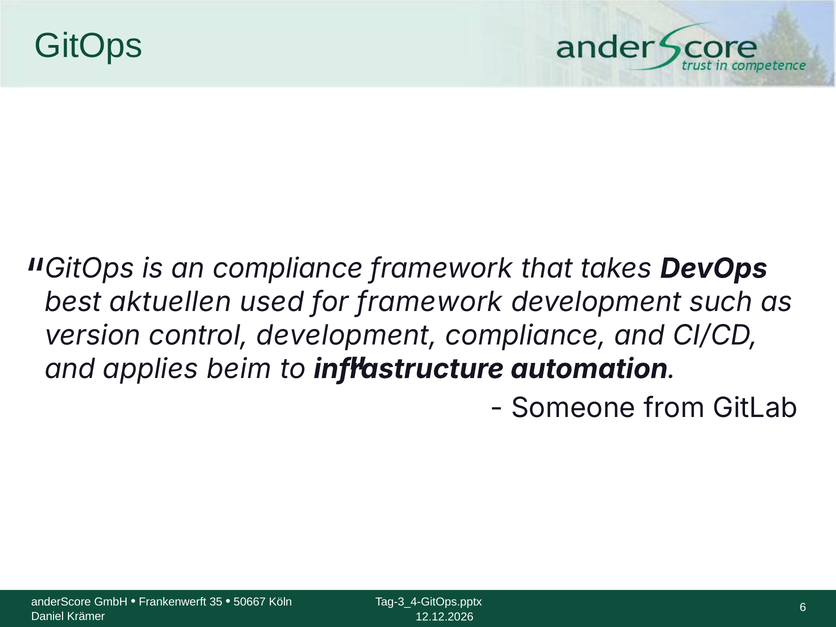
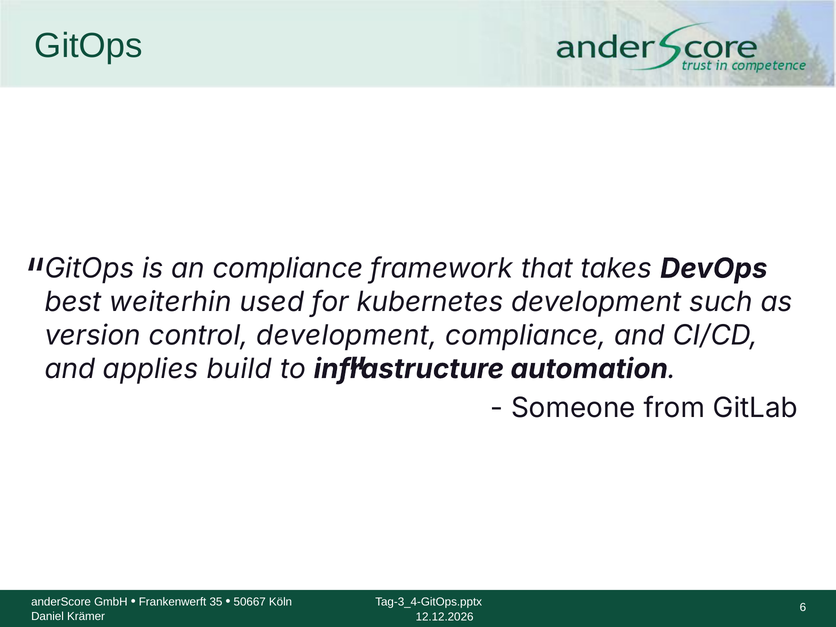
aktuellen: aktuellen -> weiterhin (171, 302)
for framework: framework -> kubernetes (430, 302)
beim: beim -> build (239, 369)
